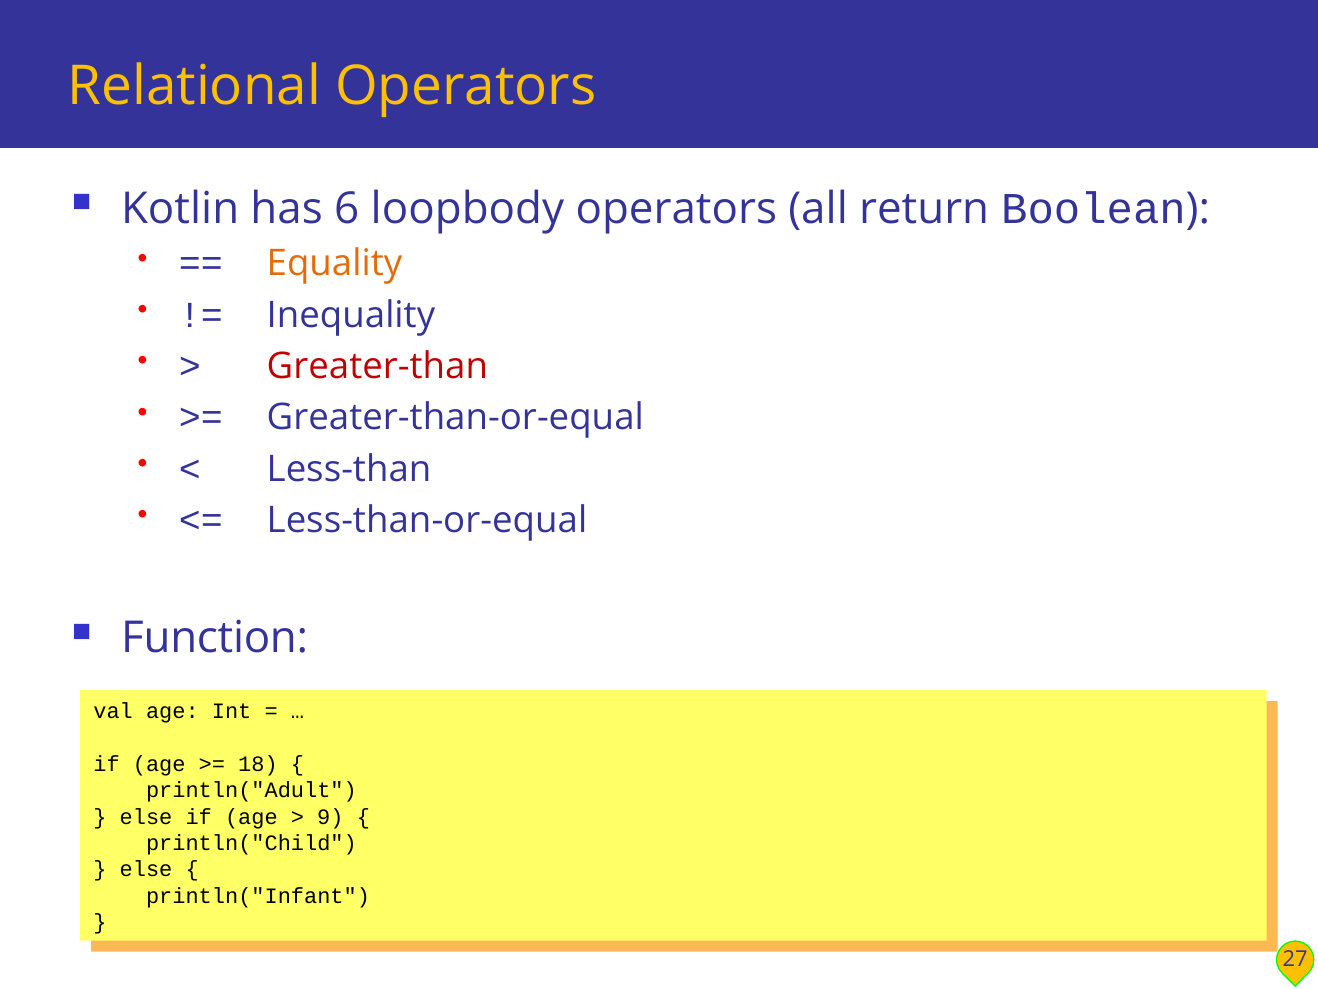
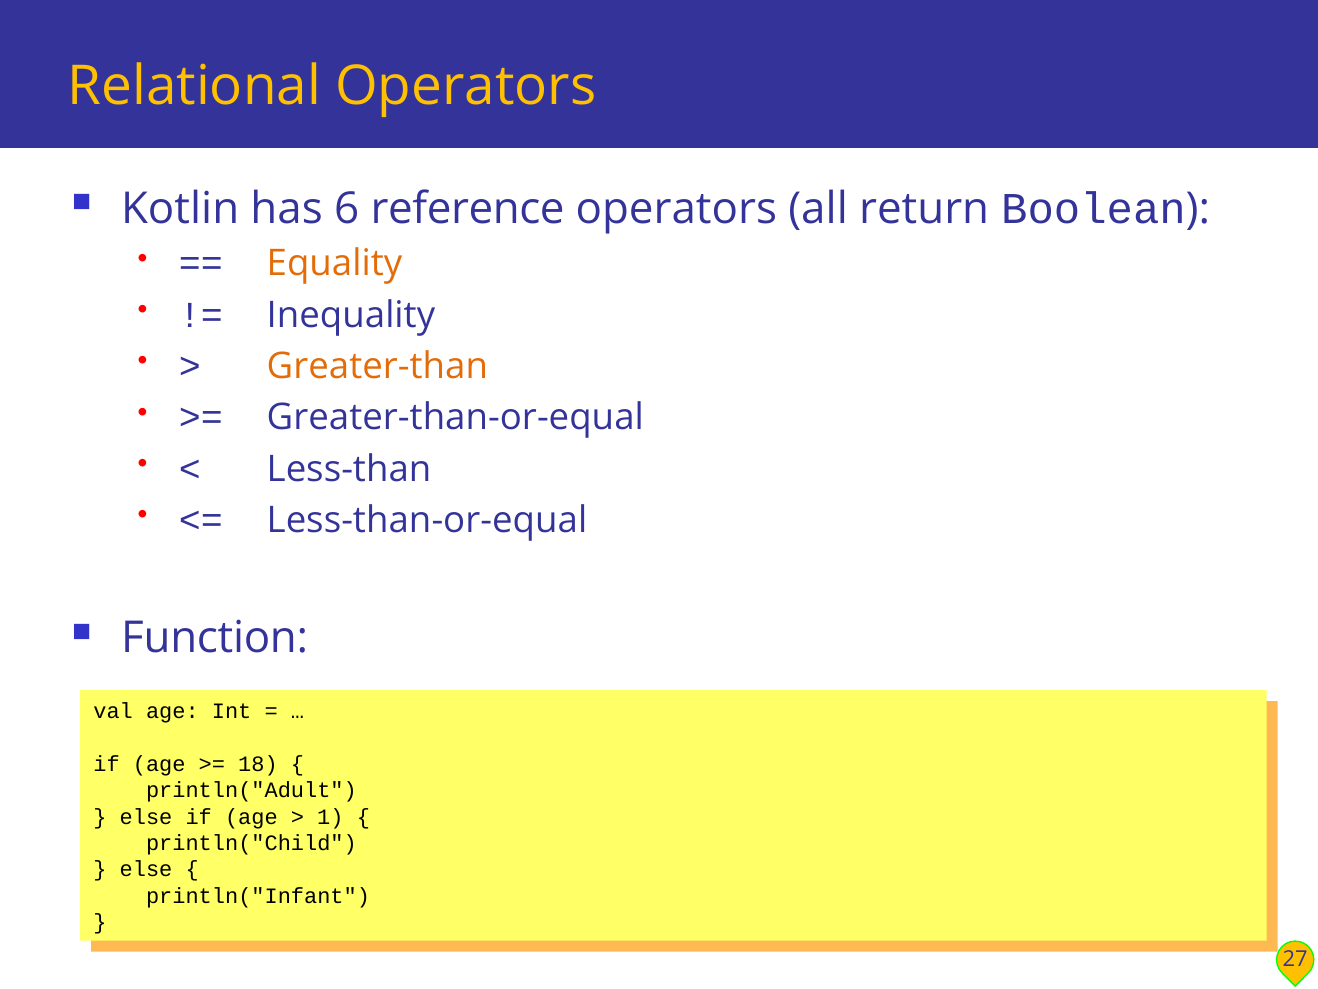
loopbody: loopbody -> reference (468, 209)
Greater-than colour: red -> orange (377, 366)
9: 9 -> 1 (330, 816)
